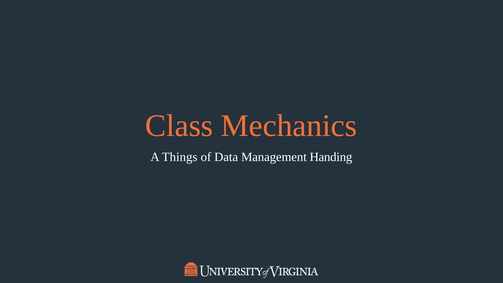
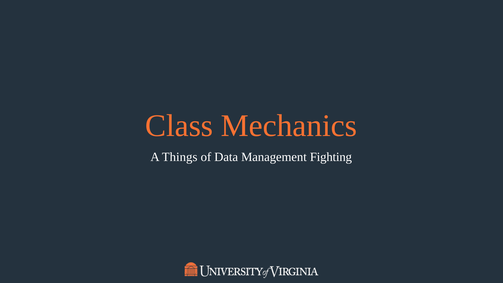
Handing: Handing -> Fighting (331, 157)
